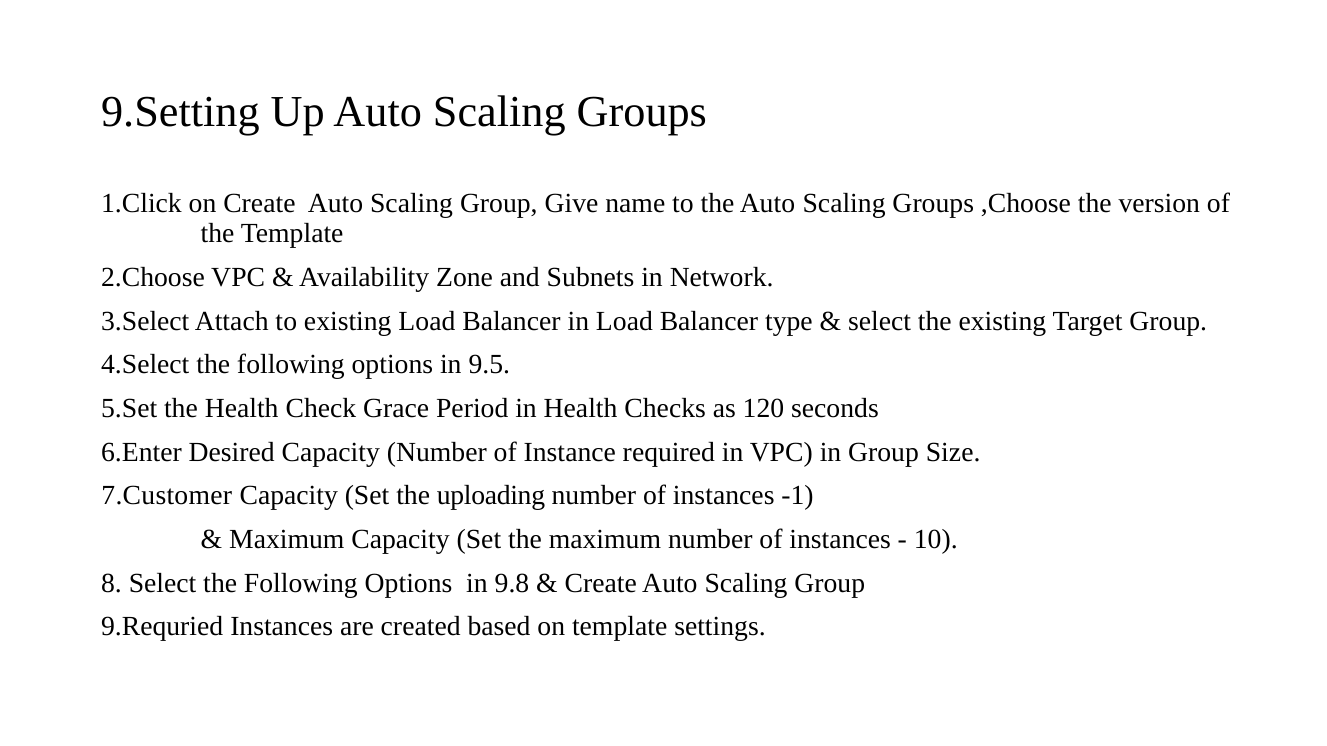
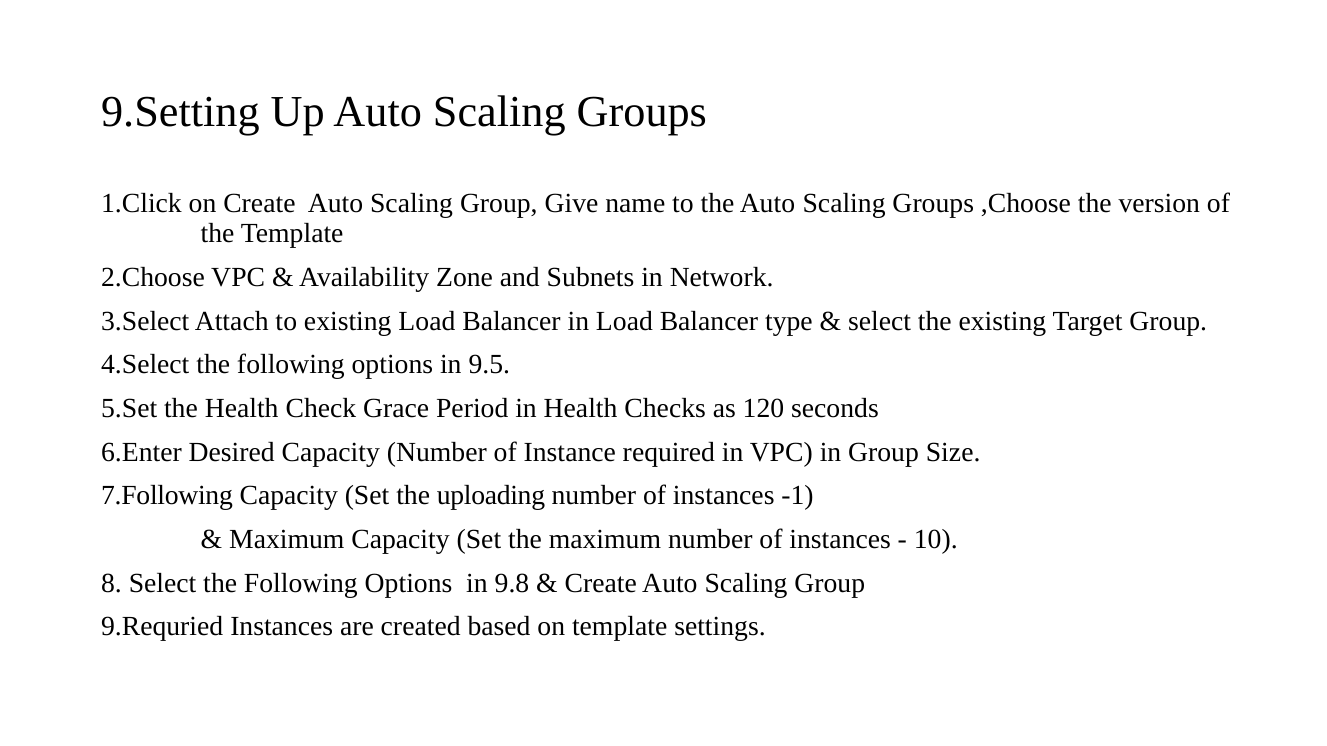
7.Customer: 7.Customer -> 7.Following (167, 496)
